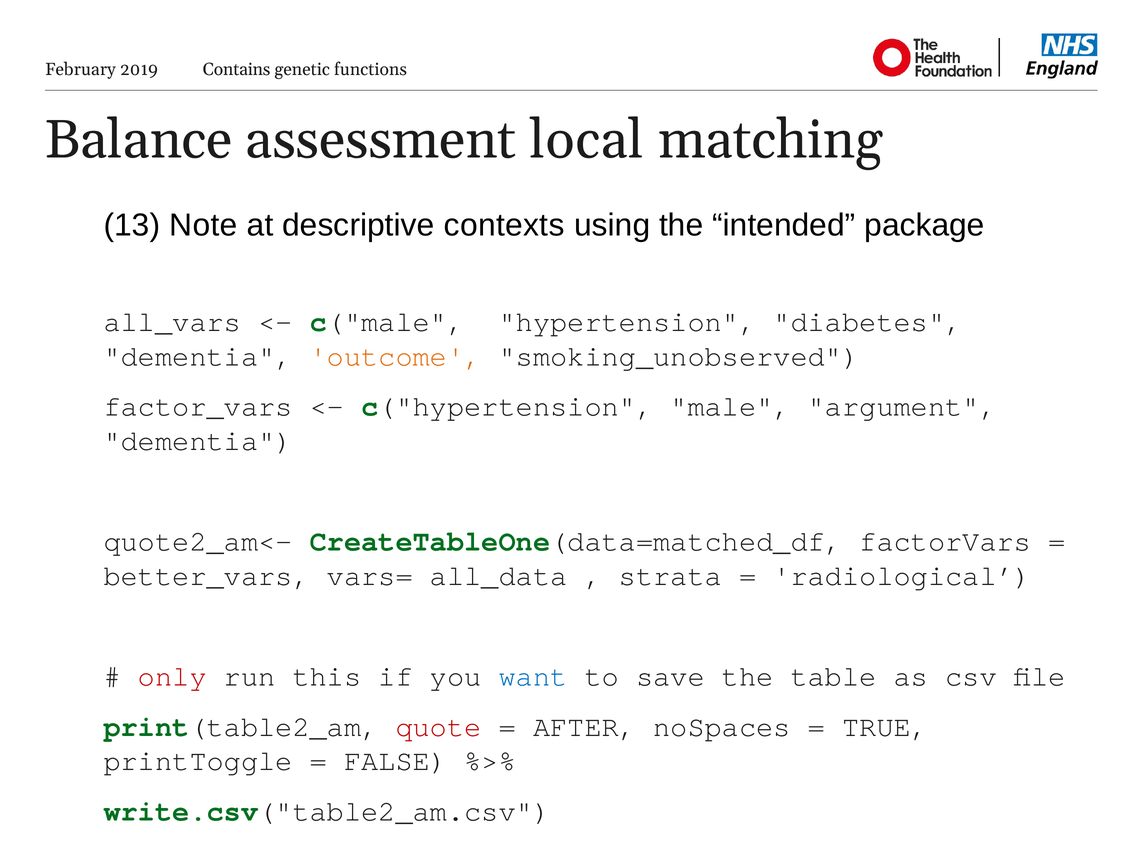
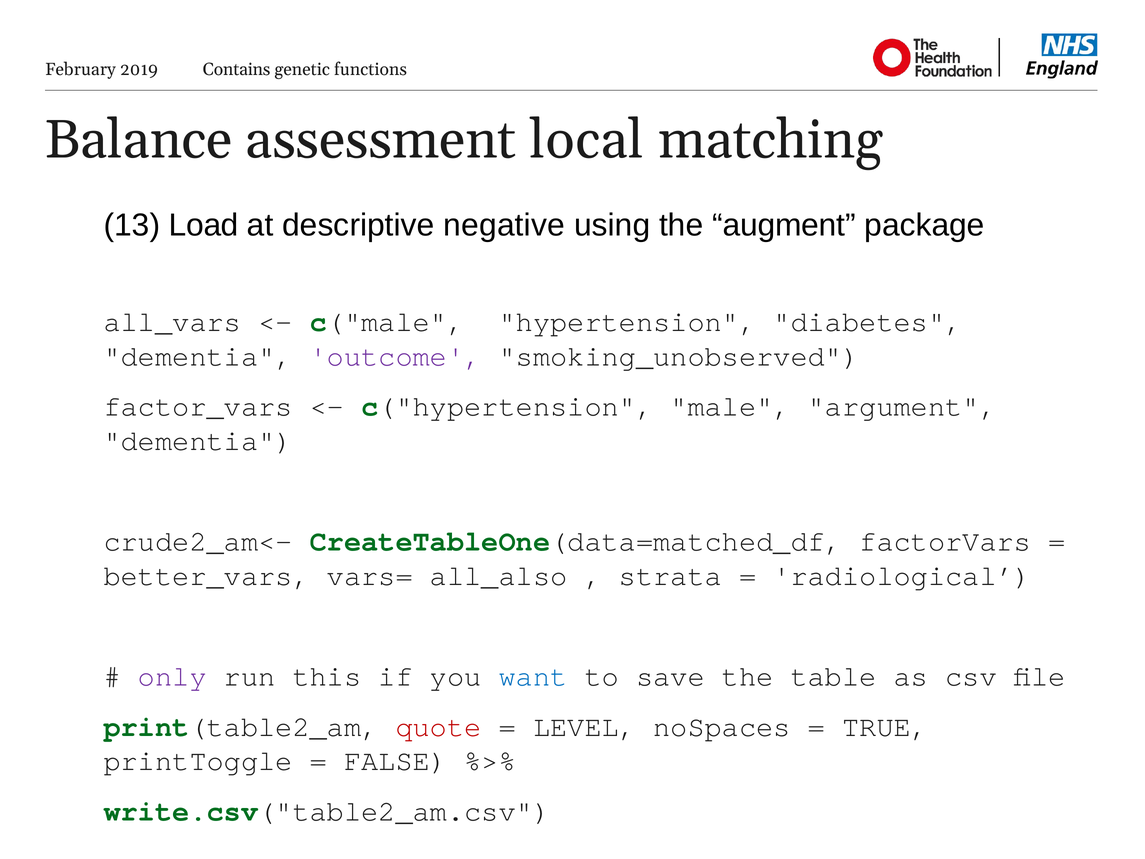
Note: Note -> Load (204, 225)
contexts: contexts -> negative (504, 225)
intended: intended -> augment (784, 225)
outcome colour: orange -> purple (396, 356)
quote2_am<-: quote2_am<- -> crude2_am<- (198, 541)
all_data: all_data -> all_also (499, 576)
only colour: red -> purple (172, 676)
AFTER: AFTER -> LEVEL (585, 726)
